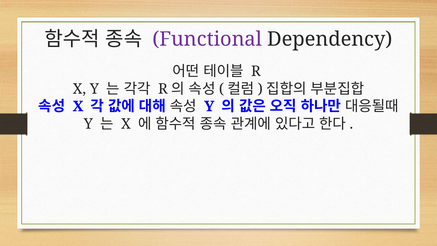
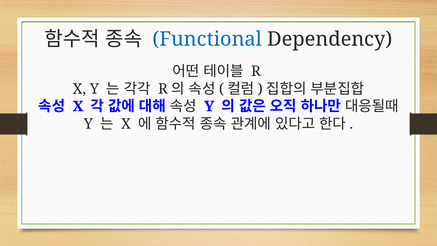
Functional colour: purple -> blue (207, 39)
